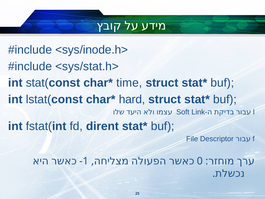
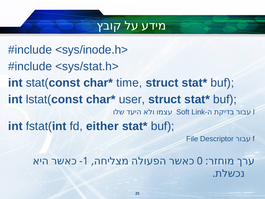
hard: hard -> user (132, 99)
dirent: dirent -> either (102, 126)
